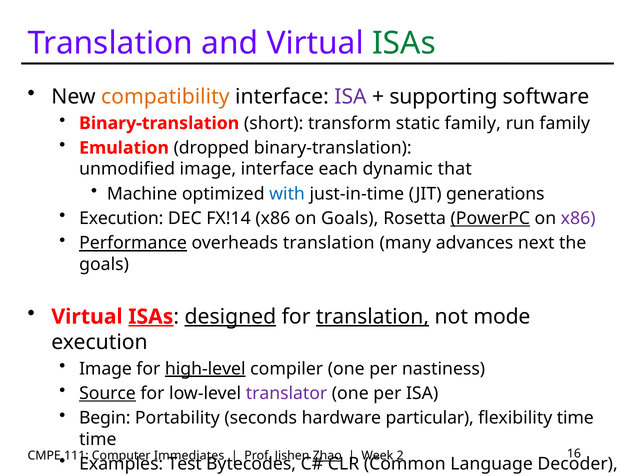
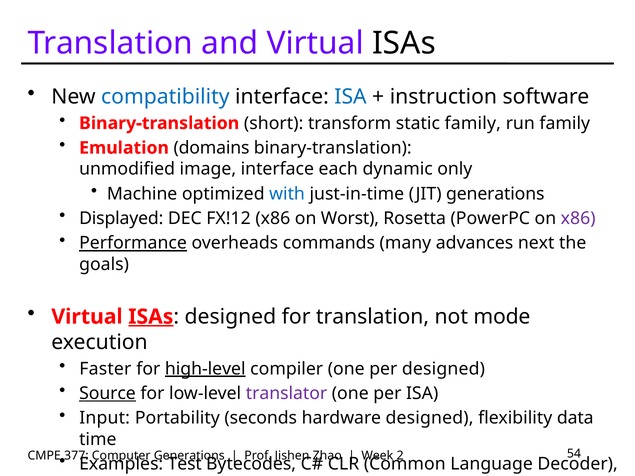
ISAs colour: green -> black (404, 43)
compatibility colour: orange -> blue (165, 97)
ISA colour: purple -> blue (351, 97)
supporting: supporting -> instruction (443, 97)
dropped: dropped -> domains (211, 148)
that: that -> only (455, 169)
Execution: Execution -> Displayed (121, 219)
FX!14: FX!14 -> FX!12 (229, 219)
on Goals: Goals -> Worst (350, 219)
PowerPC underline: present -> none (490, 219)
overheads translation: translation -> commands (329, 243)
designed underline: present -> none (230, 317)
translation underline: present -> none (373, 317)
Image: Image -> Faster (105, 369)
per nastiness: nastiness -> designed (443, 369)
Begin: Begin -> Input (105, 418)
hardware particular: particular -> designed (430, 418)
flexibility time: time -> data (575, 418)
111: 111 -> 377 (76, 456)
Immediates: Immediates -> Generations (189, 456)
Zhao underline: present -> none (327, 456)
16: 16 -> 54 (574, 454)
